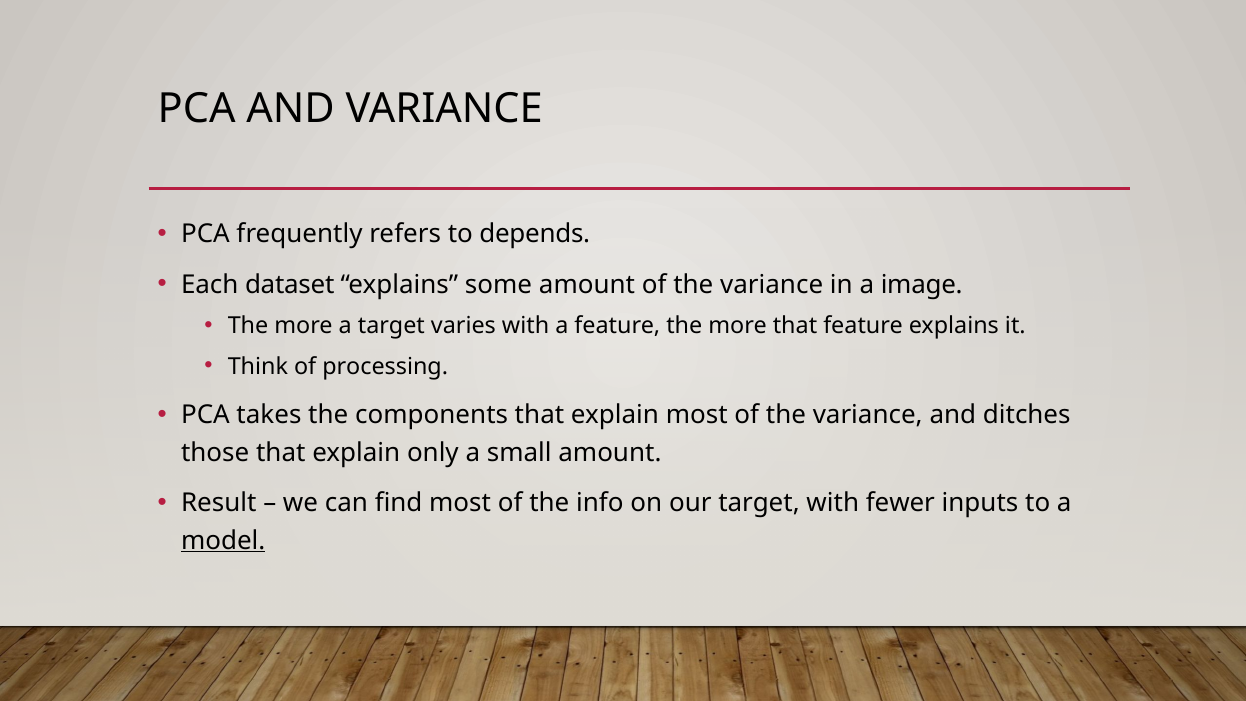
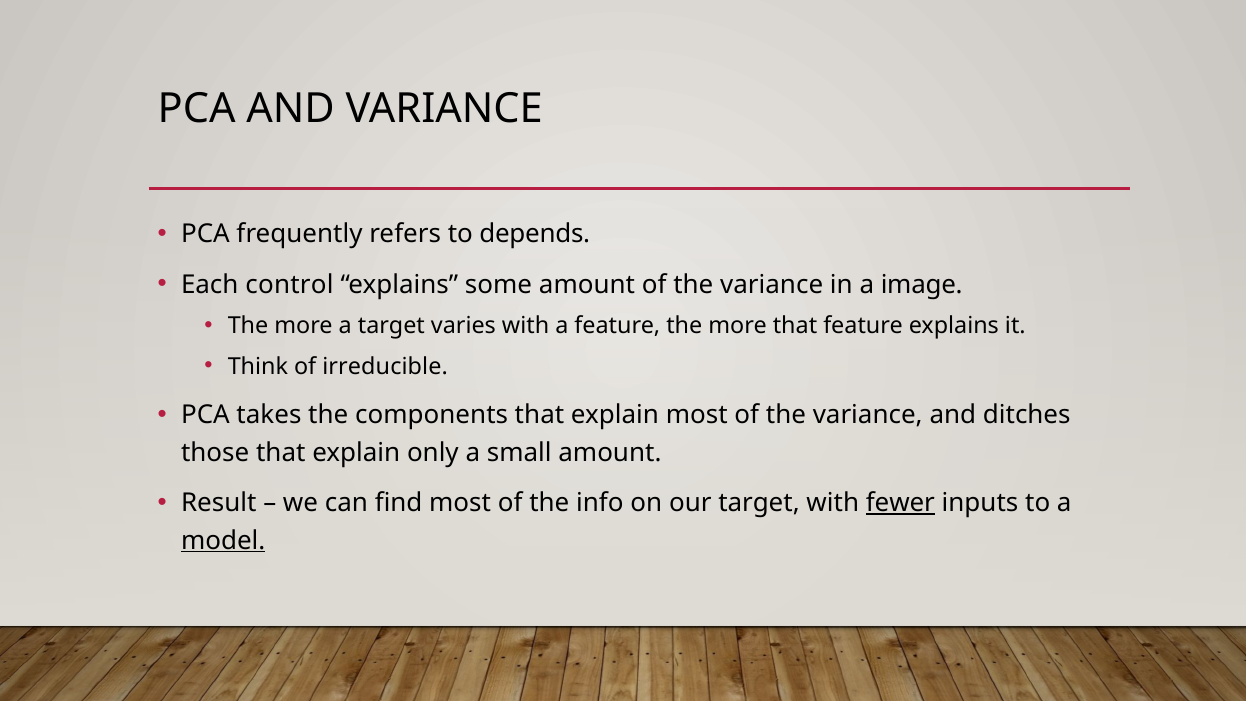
dataset: dataset -> control (289, 285)
processing: processing -> irreducible (385, 366)
fewer underline: none -> present (900, 503)
